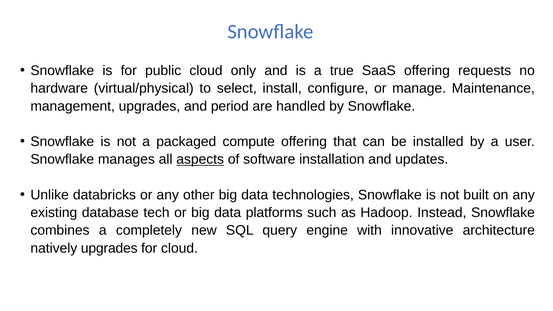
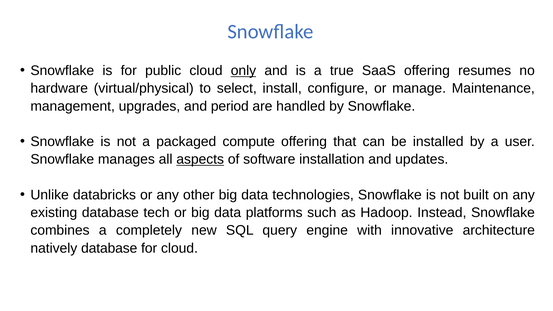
only underline: none -> present (243, 71)
requests: requests -> resumes (485, 71)
natively upgrades: upgrades -> database (109, 248)
